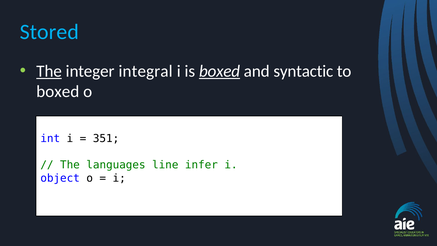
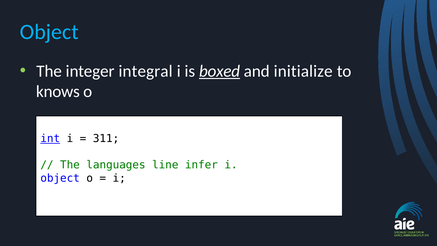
Stored: Stored -> Object (49, 32)
The underline: present -> none (49, 71)
syntactic: syntactic -> initialize (303, 71)
boxed: boxed -> knows (58, 91)
int underline: none -> present (50, 139)
351: 351 -> 311 (106, 139)
